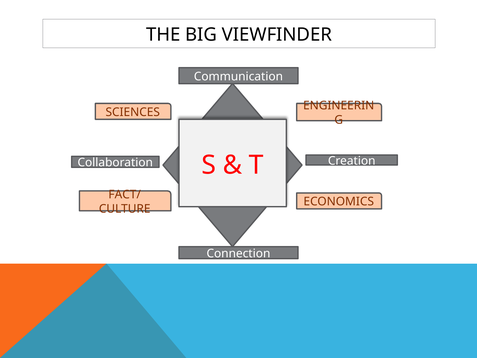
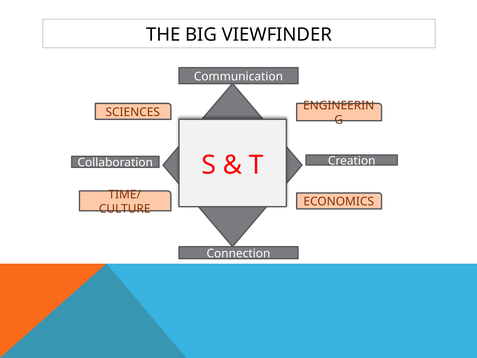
FACT/: FACT/ -> TIME/ (125, 194)
